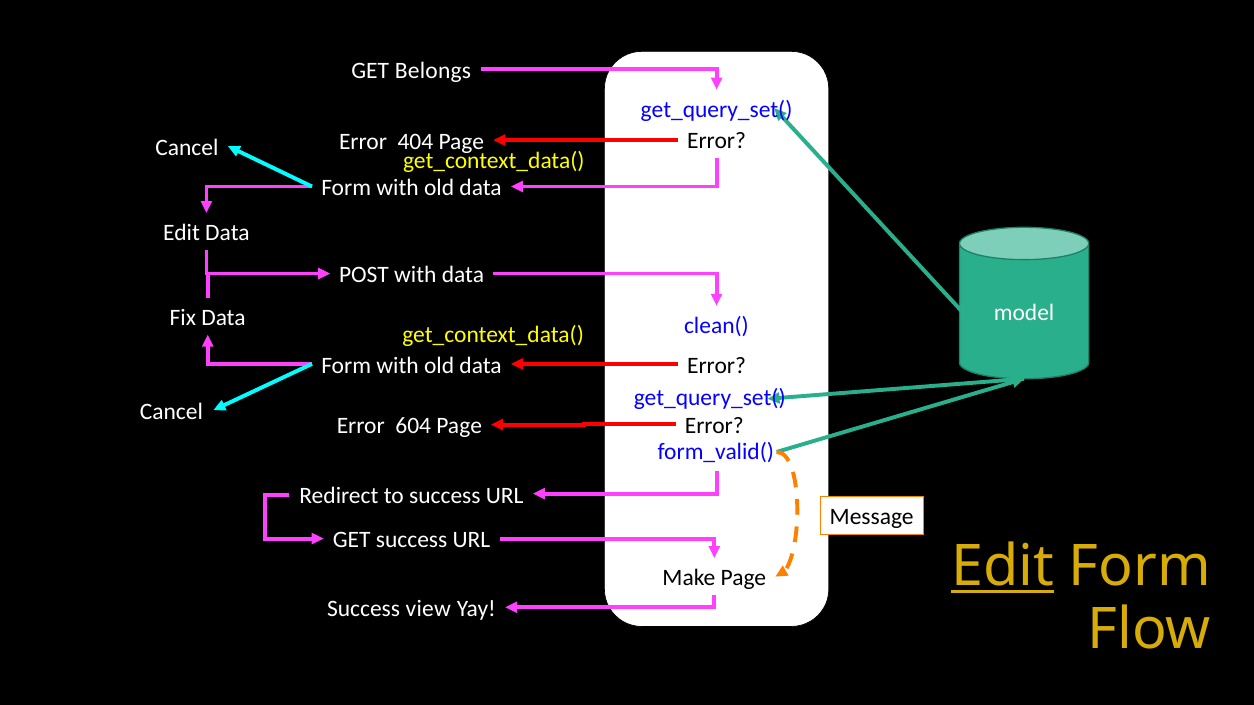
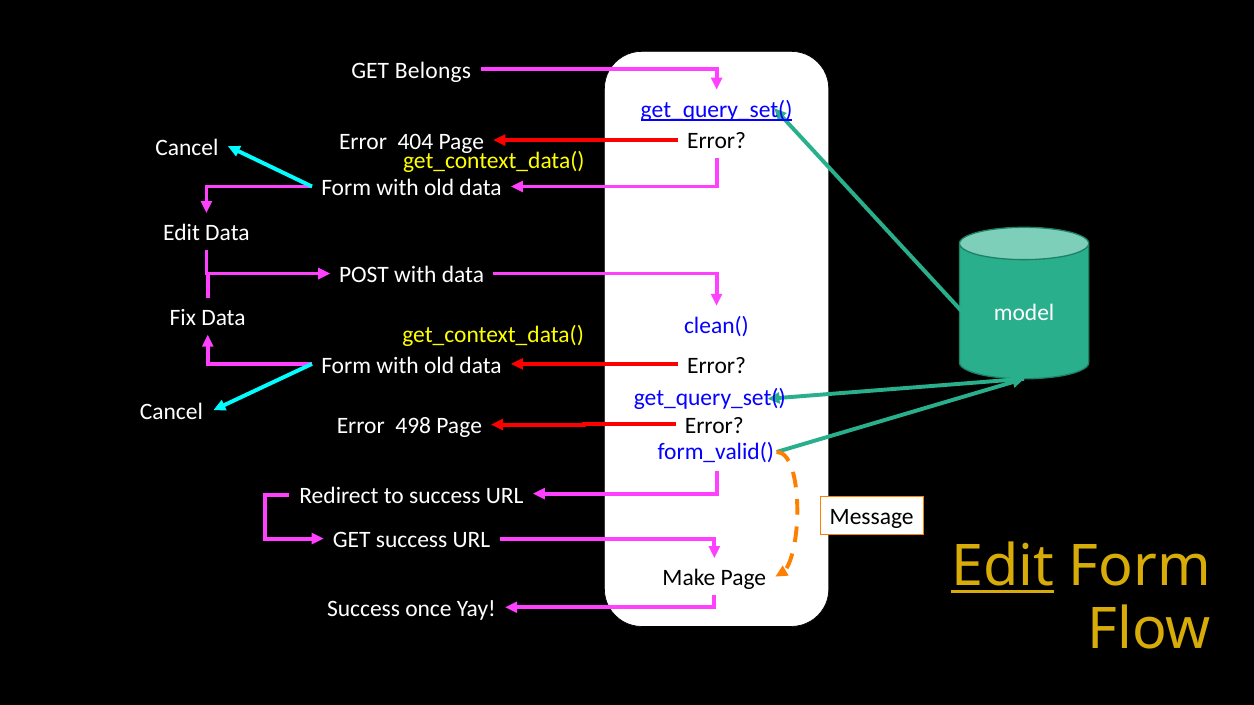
get_query_set( underline: none -> present (717, 110)
604: 604 -> 498 (413, 426)
view: view -> once (428, 609)
